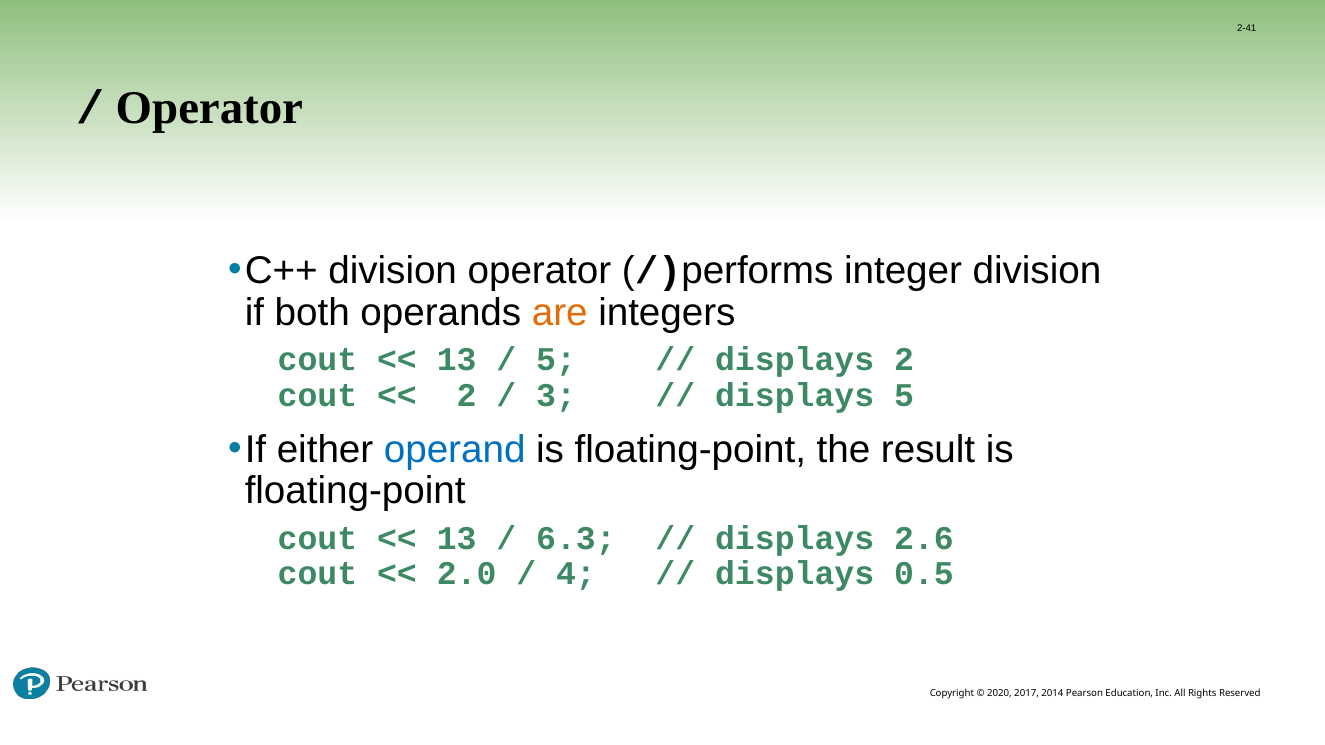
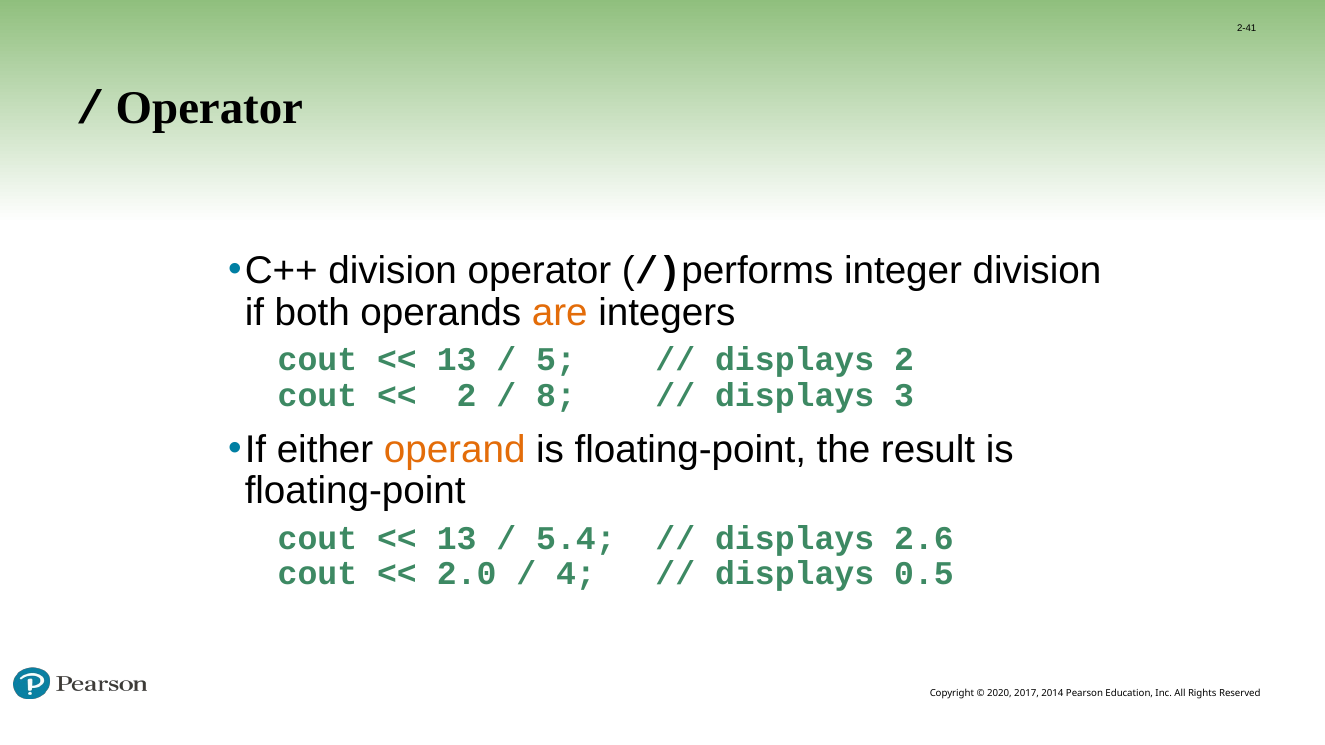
3: 3 -> 8 (556, 395)
displays 5: 5 -> 3 (904, 395)
operand colour: blue -> orange (455, 449)
6.3: 6.3 -> 5.4 (576, 538)
